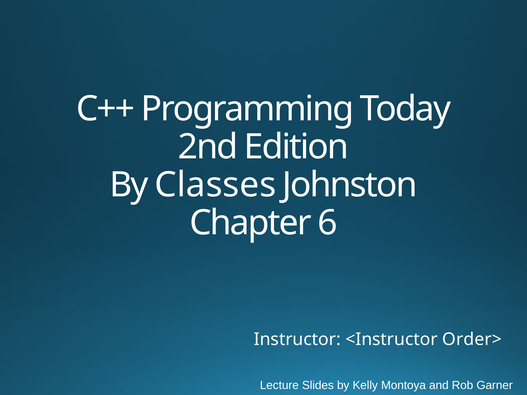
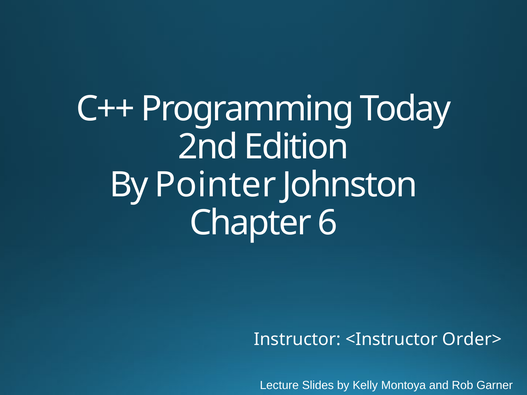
Classes: Classes -> Pointer (215, 185)
